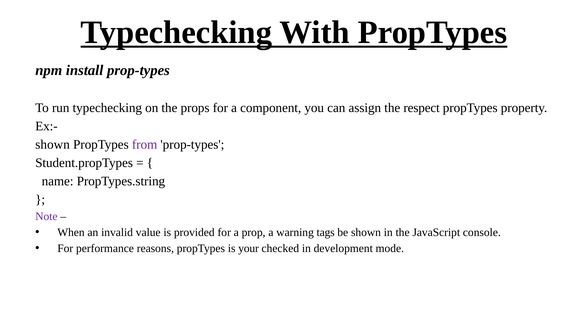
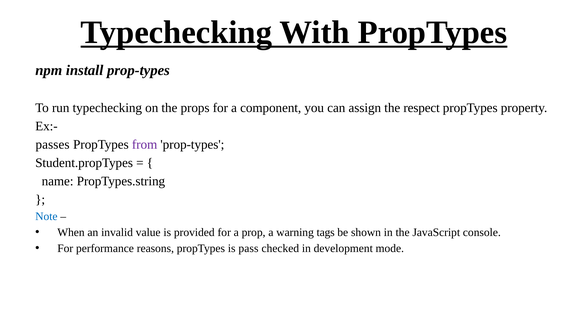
shown: shown -> passes (53, 144)
Note colour: purple -> blue (46, 216)
your: your -> pass (248, 248)
